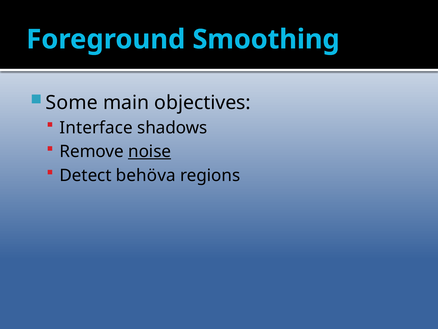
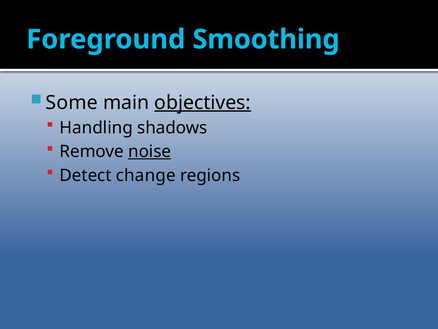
objectives underline: none -> present (203, 102)
Interface: Interface -> Handling (96, 128)
behöva: behöva -> change (146, 175)
